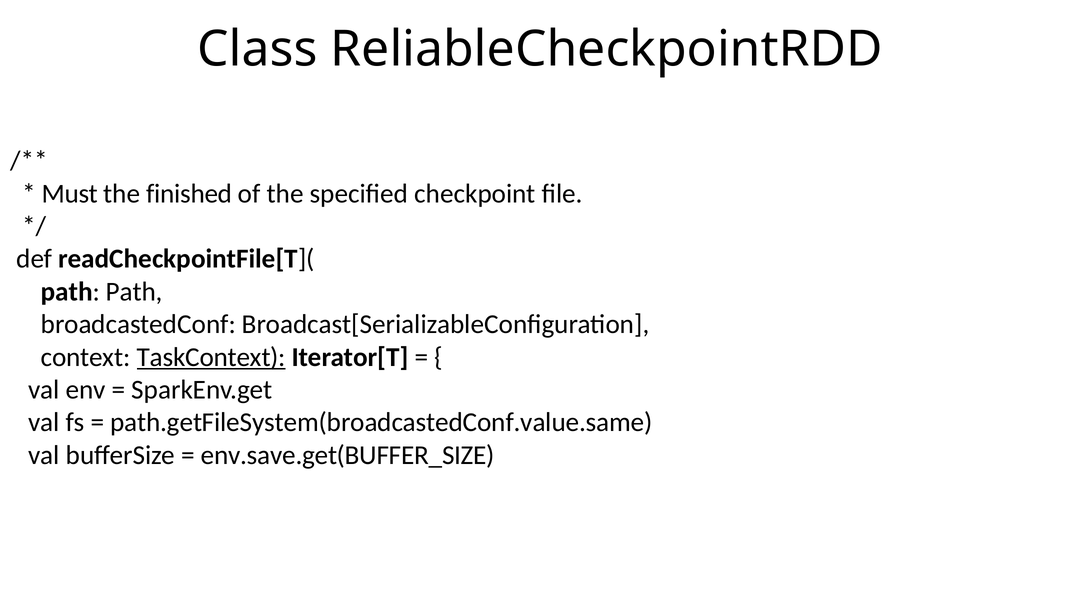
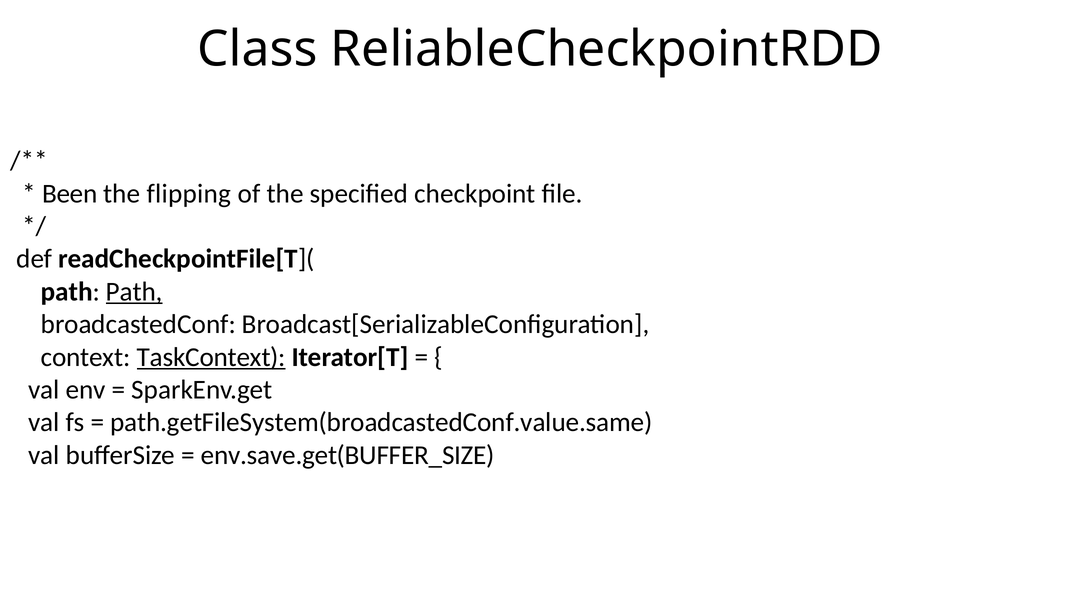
Must: Must -> Been (70, 193)
finished: finished -> flipping (189, 193)
Path underline: none -> present (134, 291)
